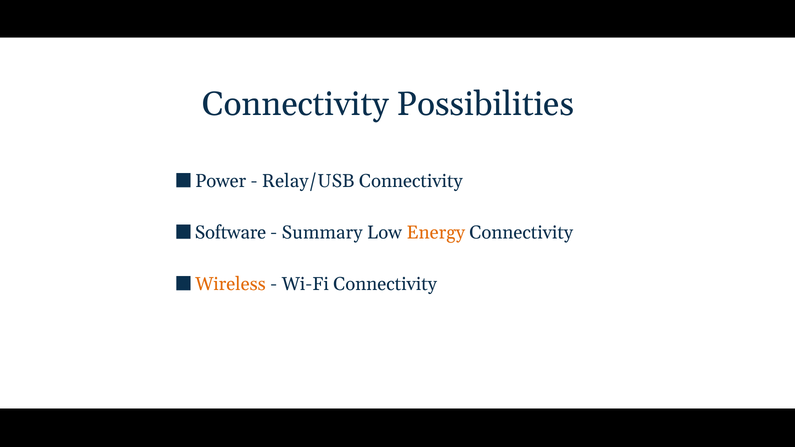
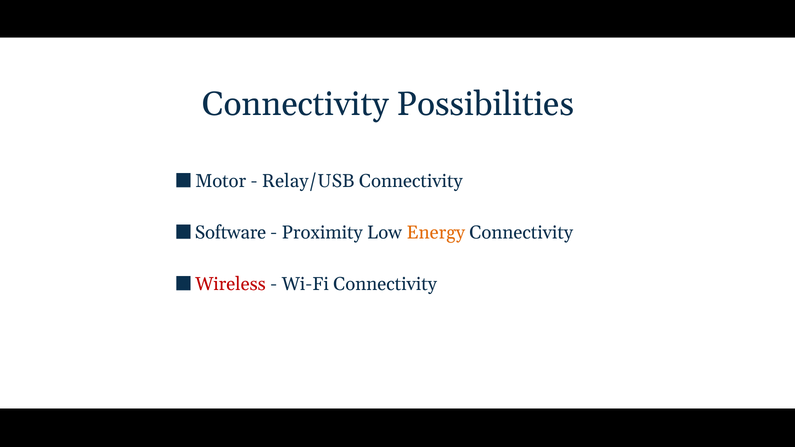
Power: Power -> Motor (221, 181)
Summary: Summary -> Proximity (322, 233)
Wireless colour: orange -> red (230, 284)
